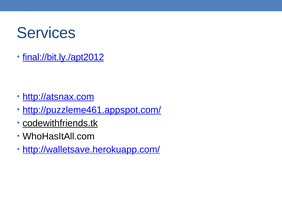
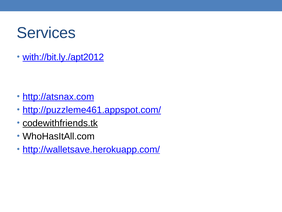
final://bit.ly./apt2012: final://bit.ly./apt2012 -> with://bit.ly./apt2012 (63, 57)
